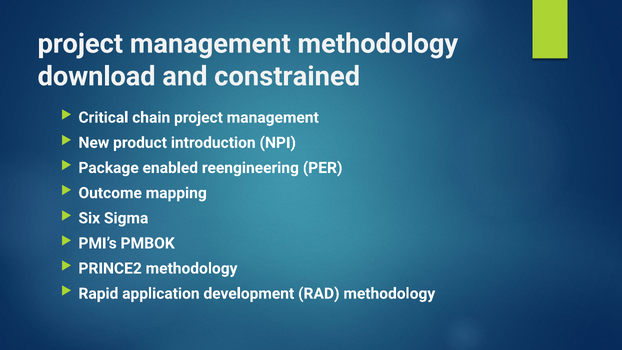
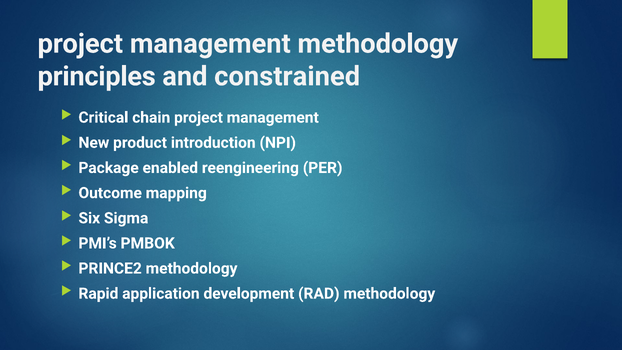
download: download -> principles (97, 76)
